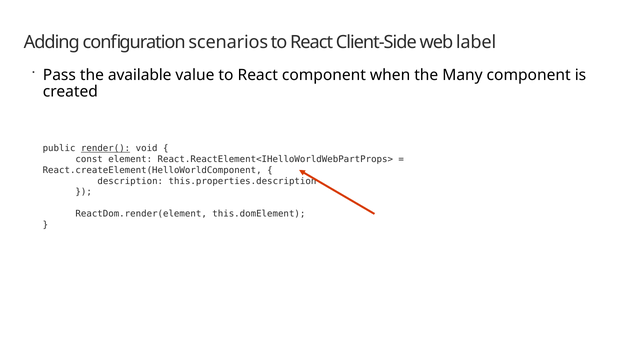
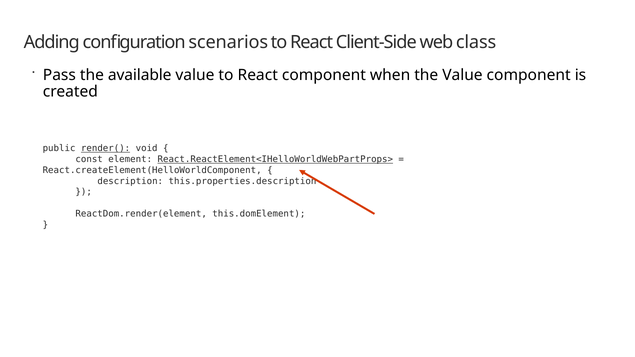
label: label -> class (476, 42)
the Many: Many -> Value (462, 75)
React.ReactElement<IHelloWorldWebPartProps> underline: none -> present (275, 159)
